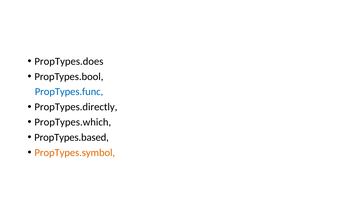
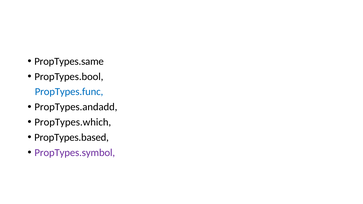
PropTypes.does: PropTypes.does -> PropTypes.same (69, 61)
PropTypes.directly: PropTypes.directly -> PropTypes.andadd (76, 107)
PropTypes.symbol colour: orange -> purple (75, 153)
